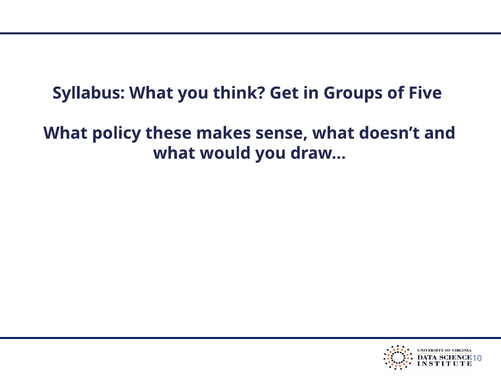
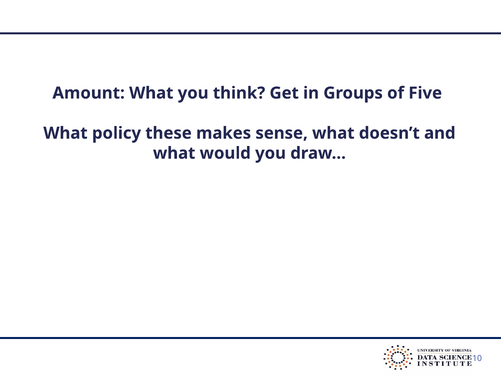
Syllabus: Syllabus -> Amount (89, 93)
